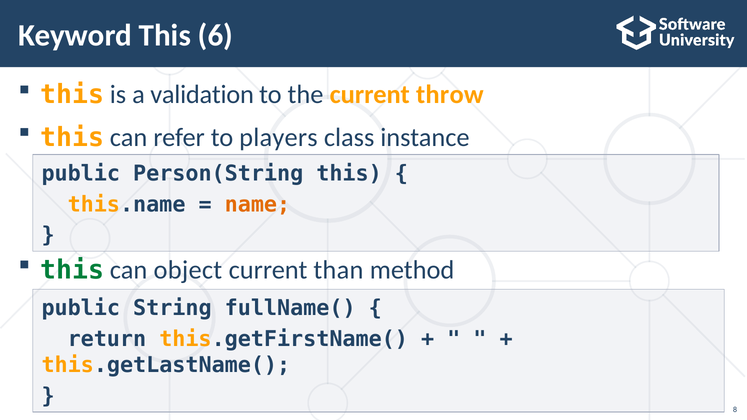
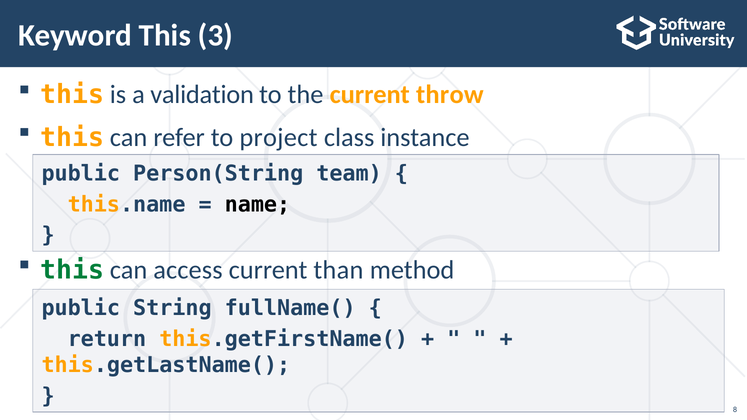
6: 6 -> 3 (215, 35)
players: players -> project (278, 137)
Person(String this: this -> team (349, 174)
name colour: orange -> black (257, 204)
object: object -> access (188, 270)
